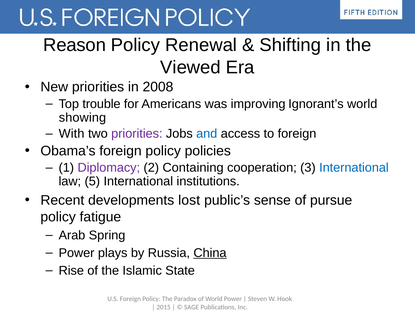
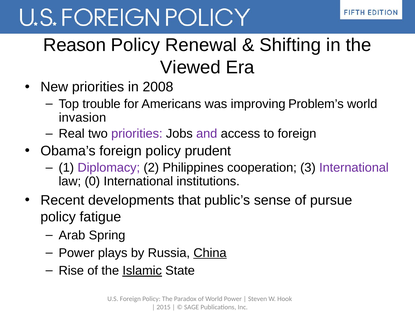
Ignorant’s: Ignorant’s -> Problem’s (316, 104)
showing: showing -> invasion (82, 118)
With: With -> Real (72, 134)
and colour: blue -> purple (207, 134)
policies: policies -> prudent (208, 151)
Containing: Containing -> Philippines (193, 168)
International colour: blue -> purple (354, 168)
5: 5 -> 0 (92, 181)
lost: lost -> that (189, 200)
Islamic underline: none -> present (142, 271)
